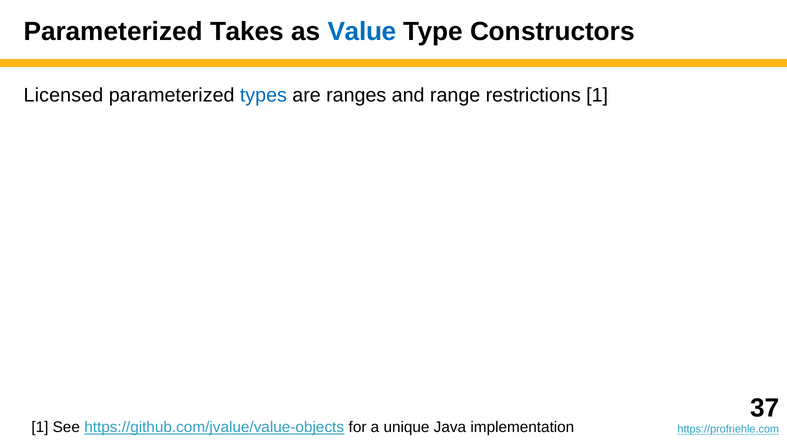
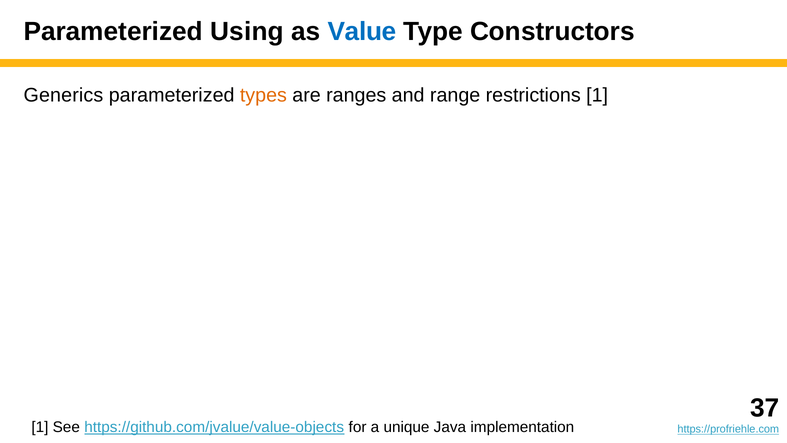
Takes: Takes -> Using (247, 31)
Licensed: Licensed -> Generics (63, 95)
types colour: blue -> orange (263, 95)
